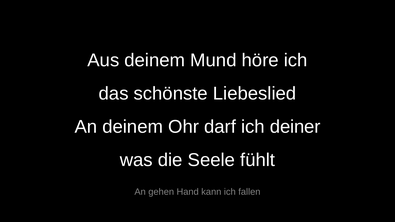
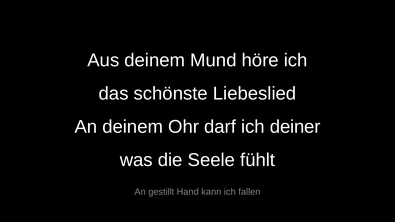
gehen: gehen -> gestillt (161, 192)
